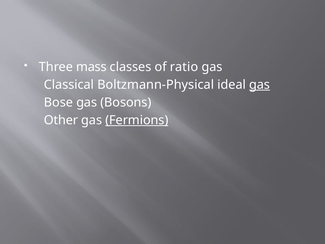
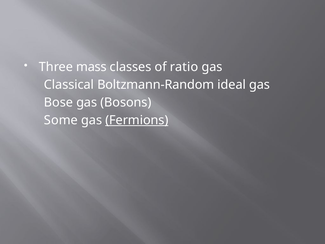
Boltzmann-Physical: Boltzmann-Physical -> Boltzmann-Random (156, 85)
gas underline: present -> none (260, 85)
Other: Other -> Some (61, 120)
